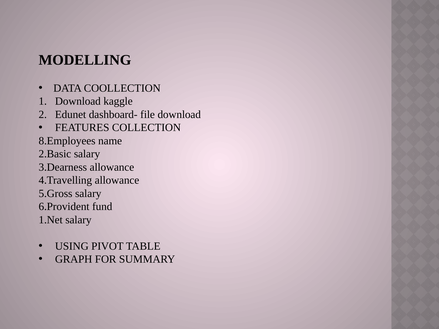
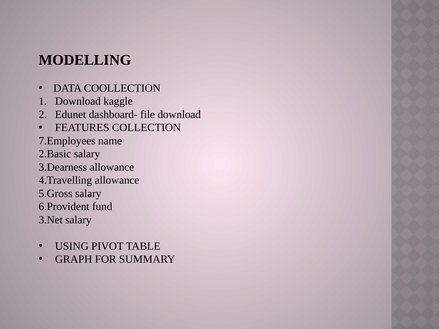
8.Employees: 8.Employees -> 7.Employees (67, 141)
1.Net: 1.Net -> 3.Net (51, 220)
